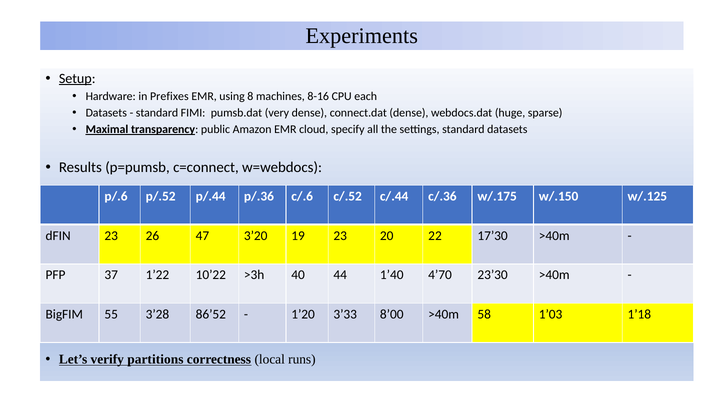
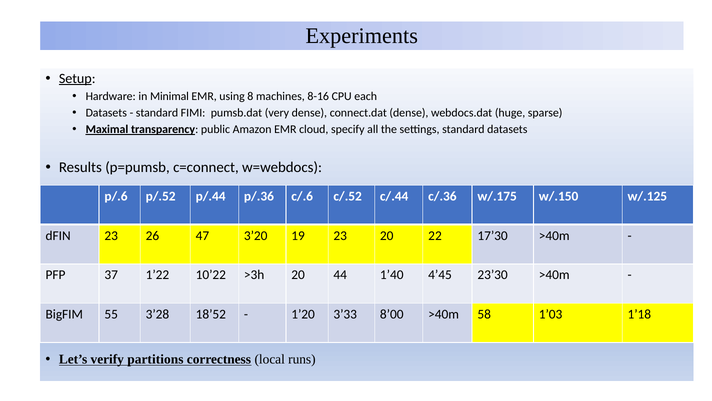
Prefixes: Prefixes -> Minimal (169, 96)
>3h 40: 40 -> 20 (298, 275)
4’70: 4’70 -> 4’45 (440, 275)
86’52: 86’52 -> 18’52 (211, 314)
